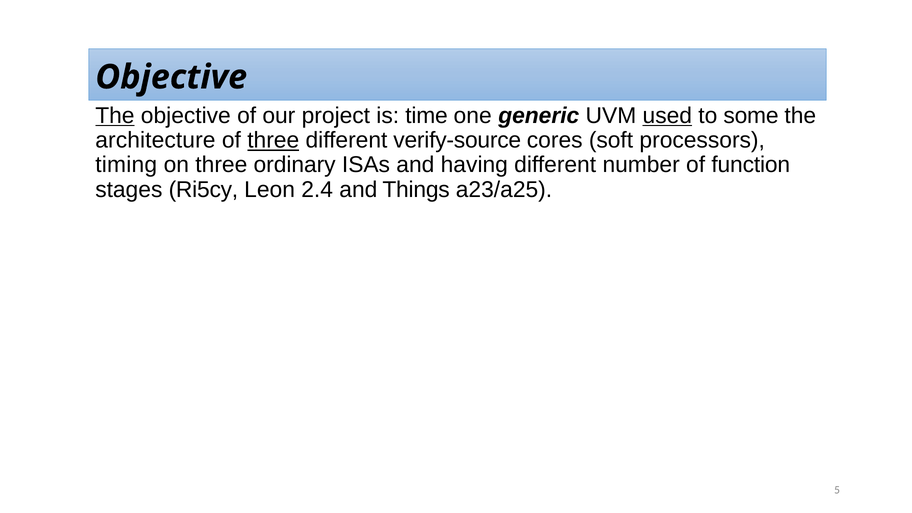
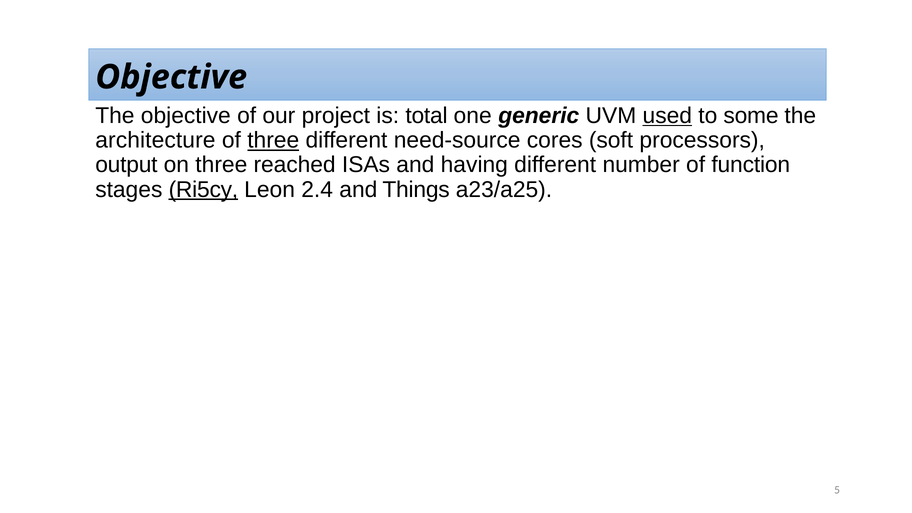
The underline: present -> none (115, 116)
time: time -> total (427, 116)
verify-source: verify-source -> need-source (457, 140)
timing: timing -> output (126, 165)
ordinary: ordinary -> reached (295, 165)
Ri5cy underline: none -> present (203, 190)
